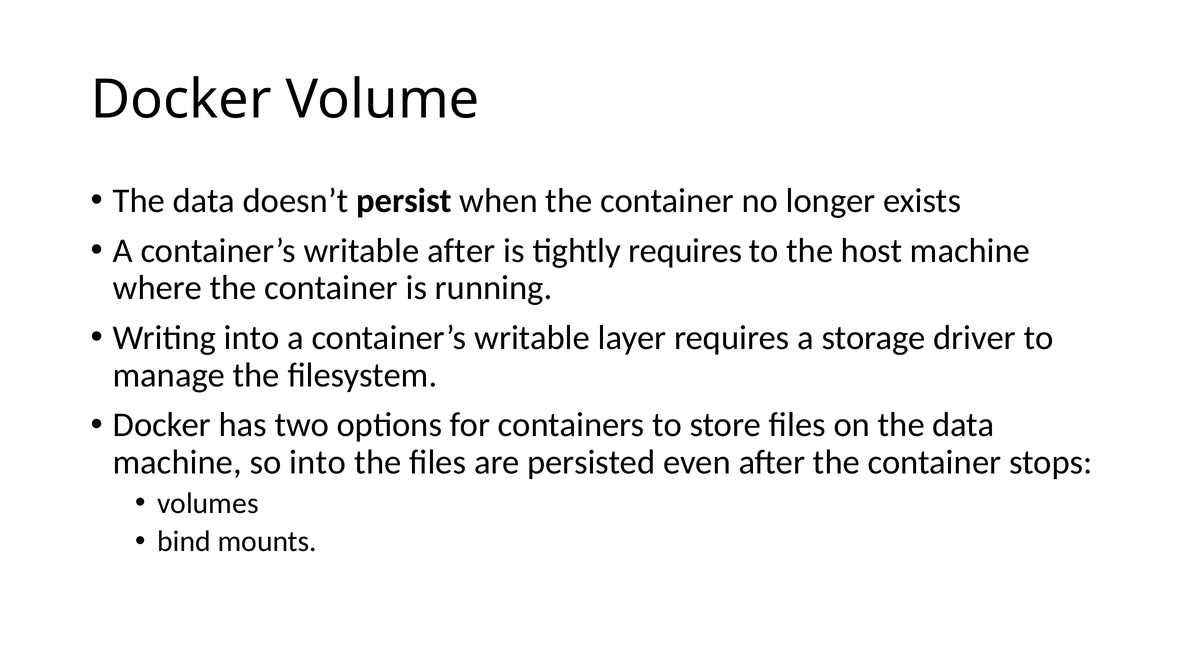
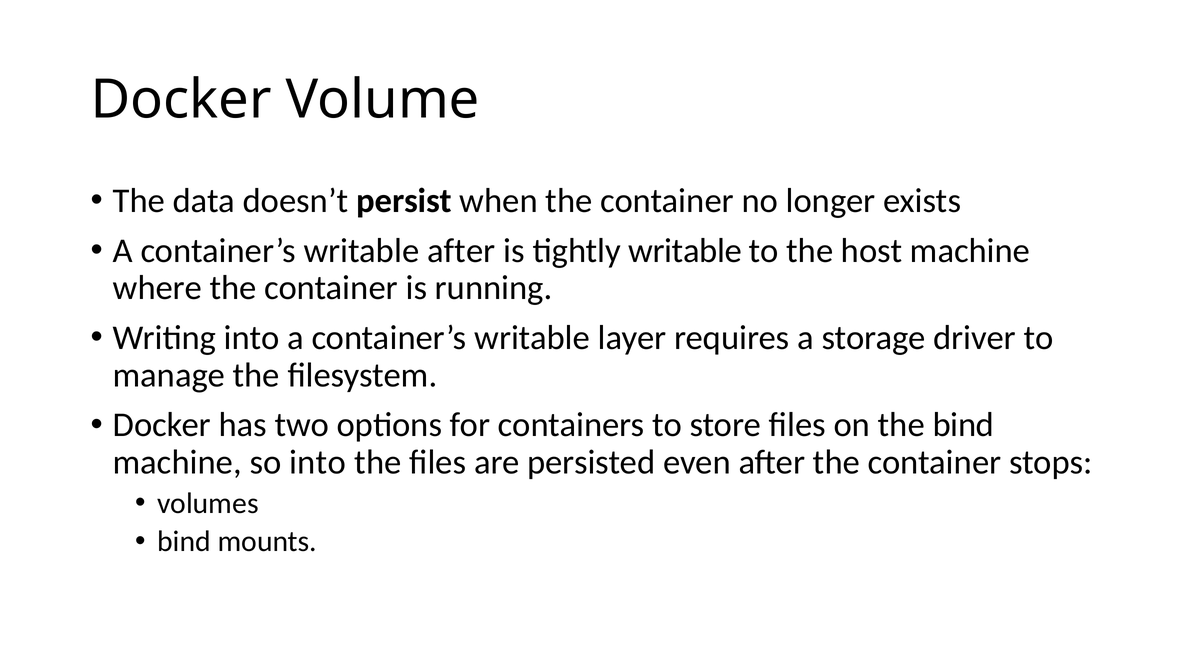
tightly requires: requires -> writable (685, 251)
on the data: data -> bind (963, 425)
